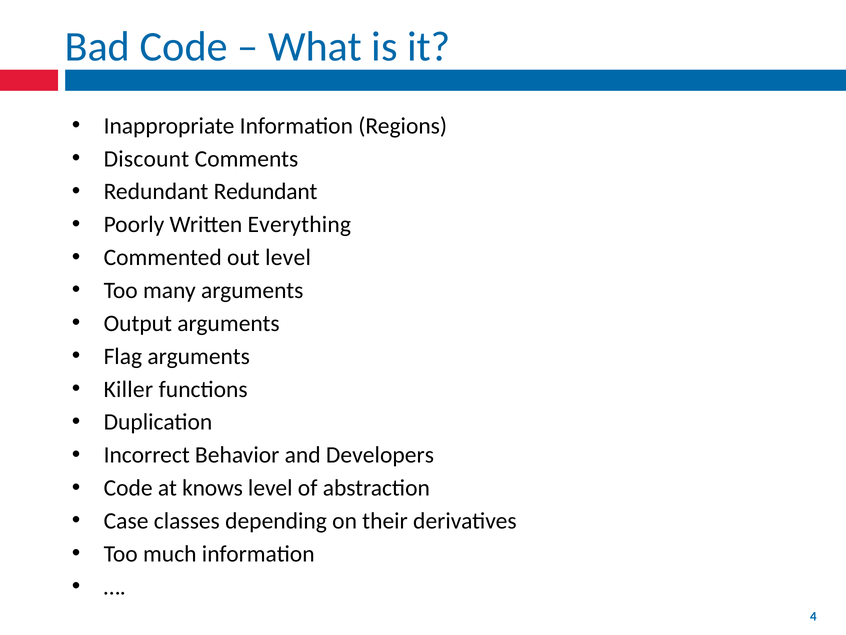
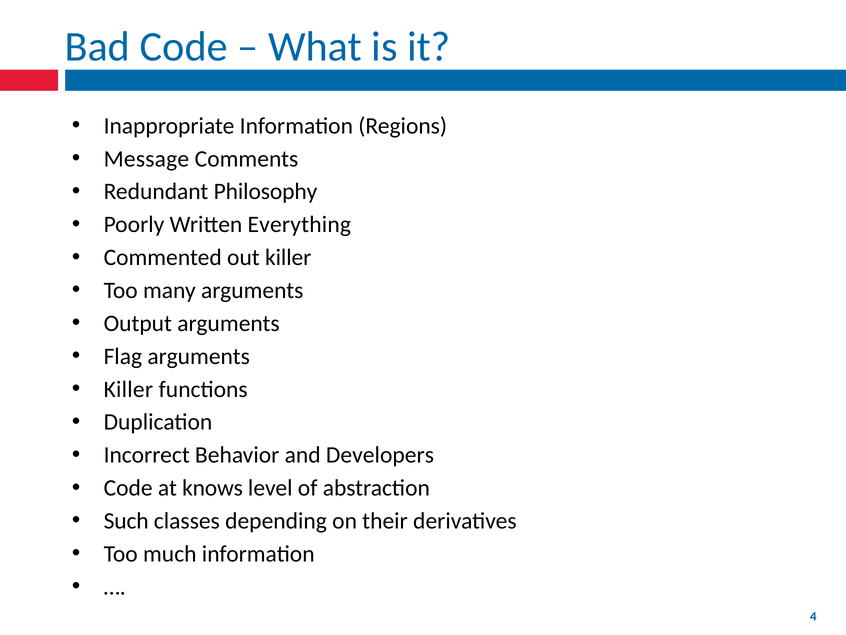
Discount: Discount -> Message (146, 159)
Redundant Redundant: Redundant -> Philosophy (266, 192)
out level: level -> killer (288, 257)
Case: Case -> Such (126, 521)
